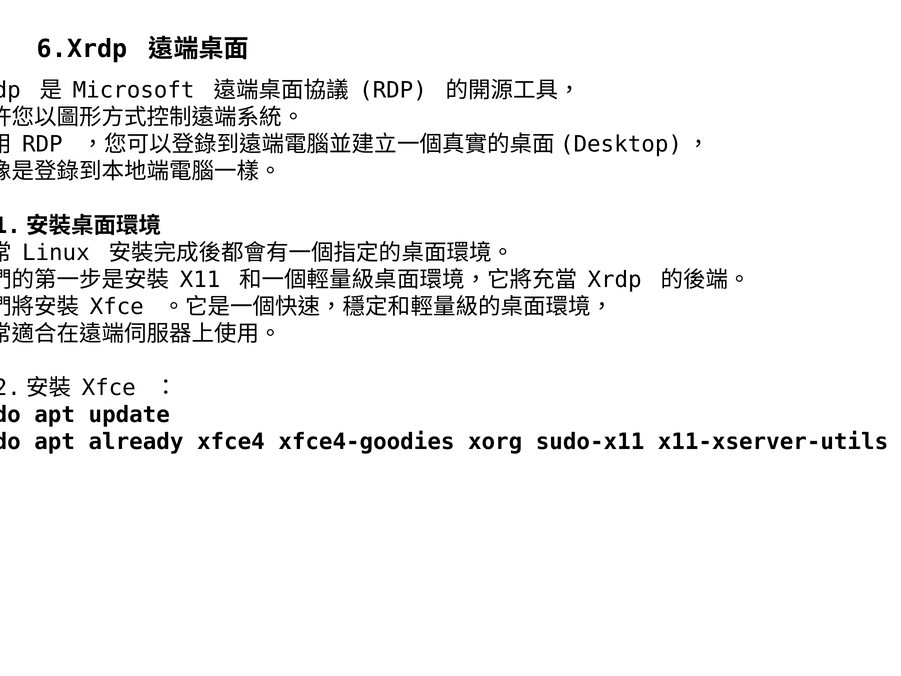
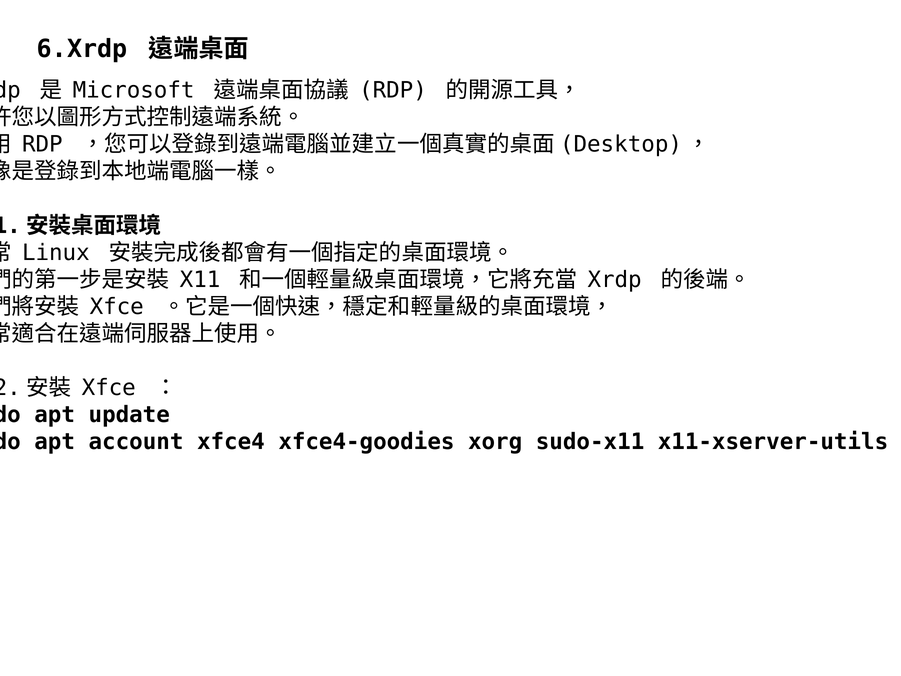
already: already -> account (136, 442)
